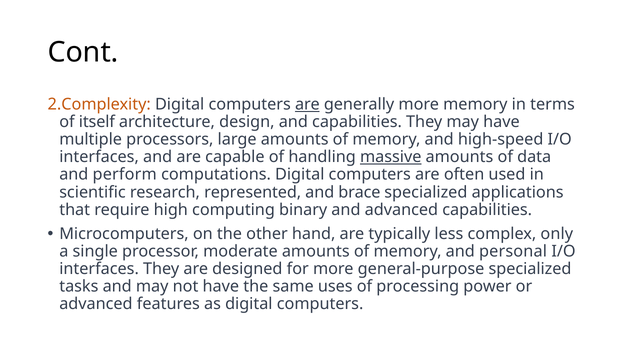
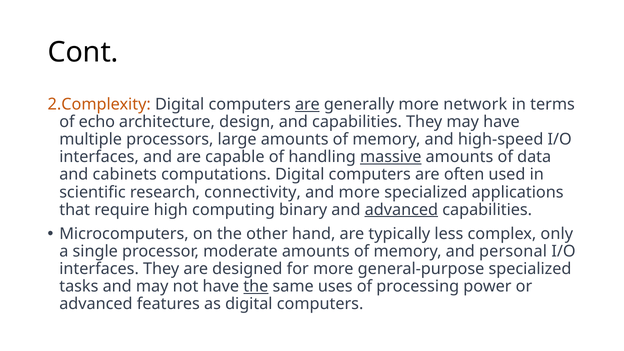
more memory: memory -> network (475, 104)
itself: itself -> echo (97, 122)
perform: perform -> cabinets (125, 175)
represented: represented -> connectivity (253, 192)
and brace: brace -> more (359, 192)
advanced underline: none -> present (401, 210)
the underline: none -> present (256, 286)
